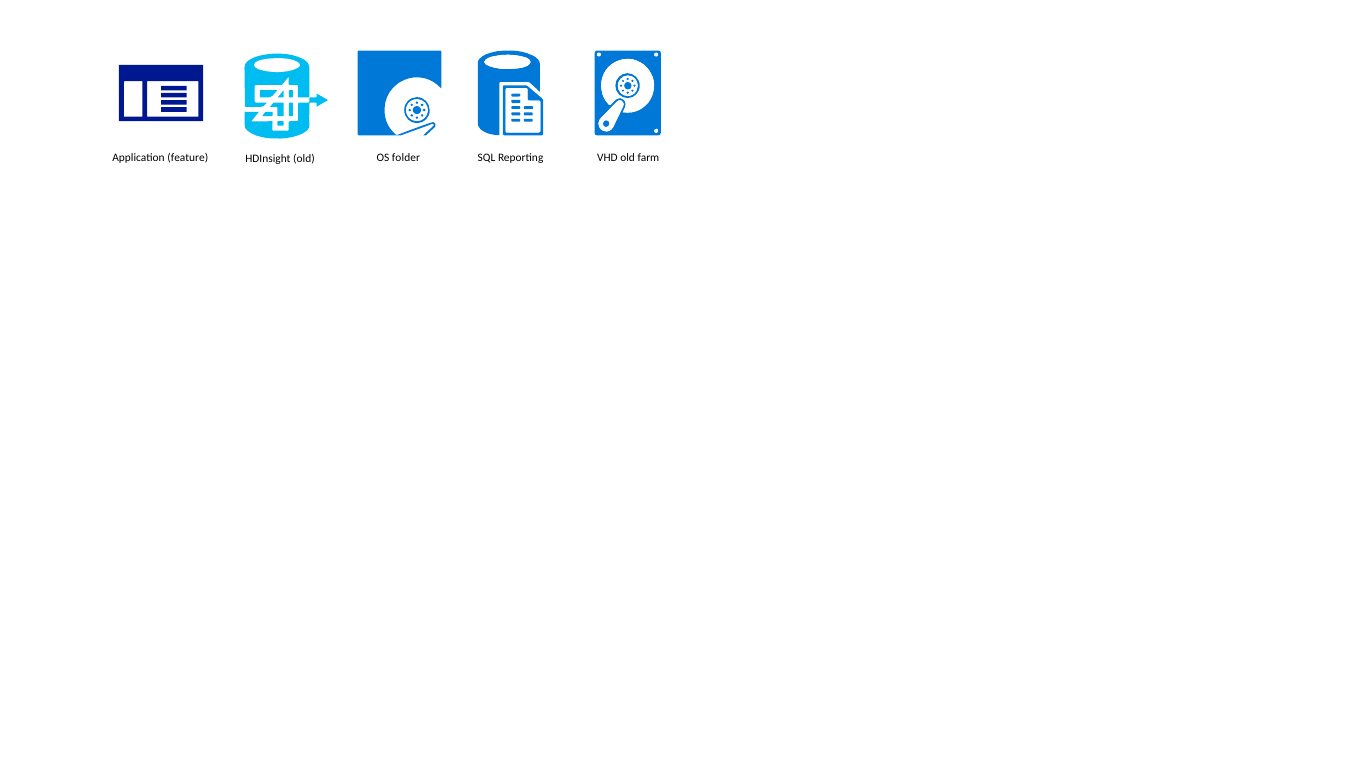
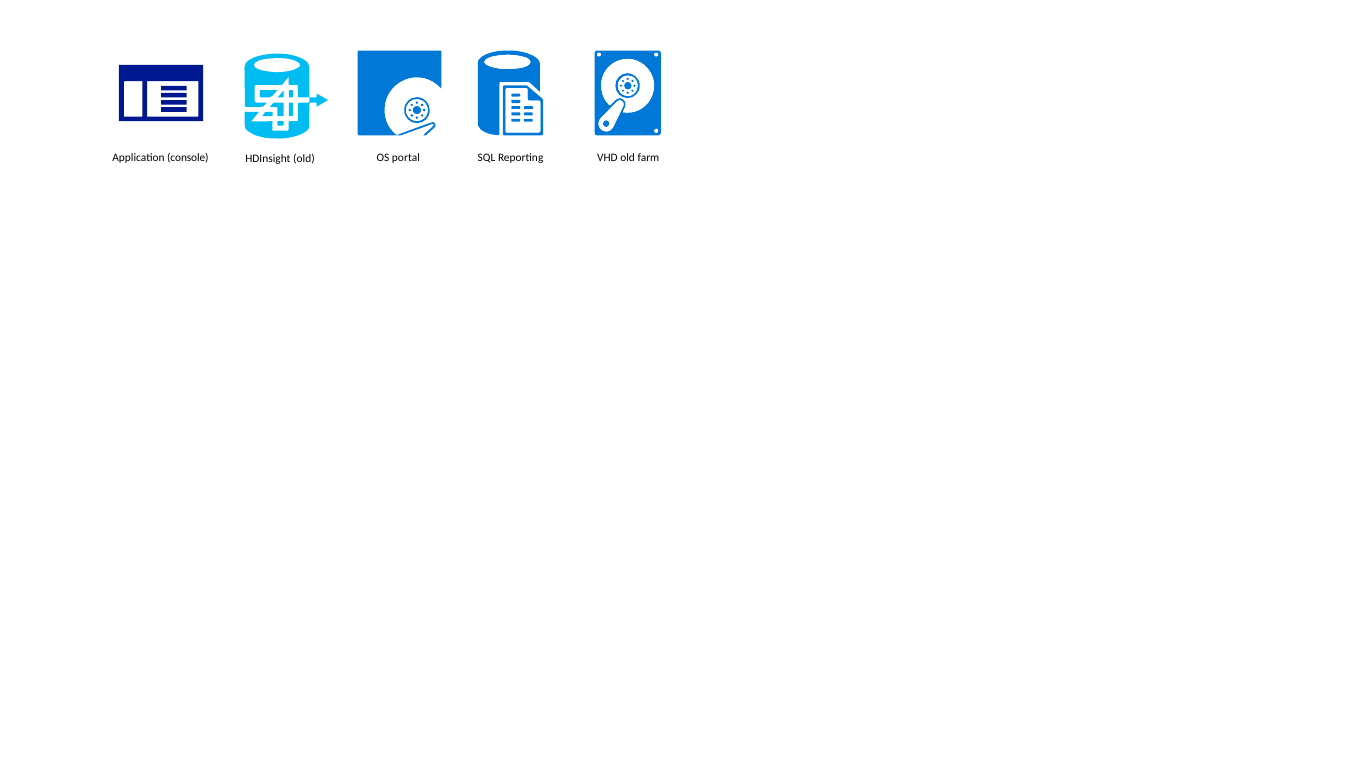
feature: feature -> console (188, 157)
folder: folder -> portal (406, 158)
